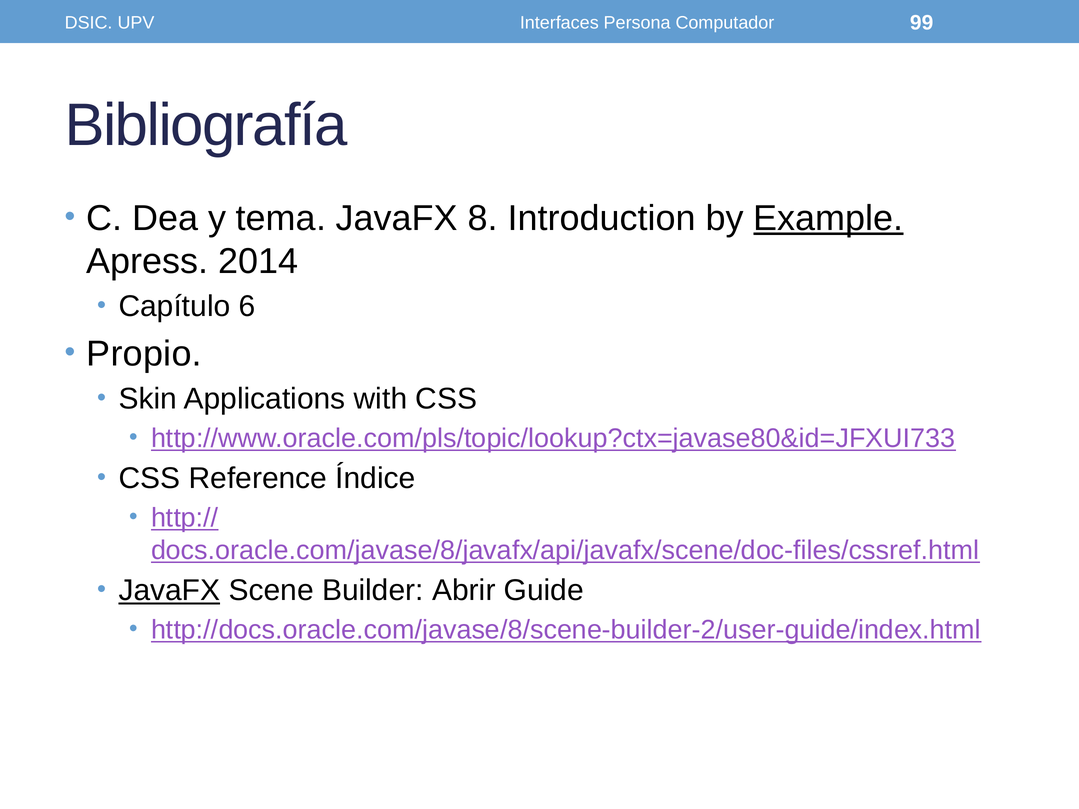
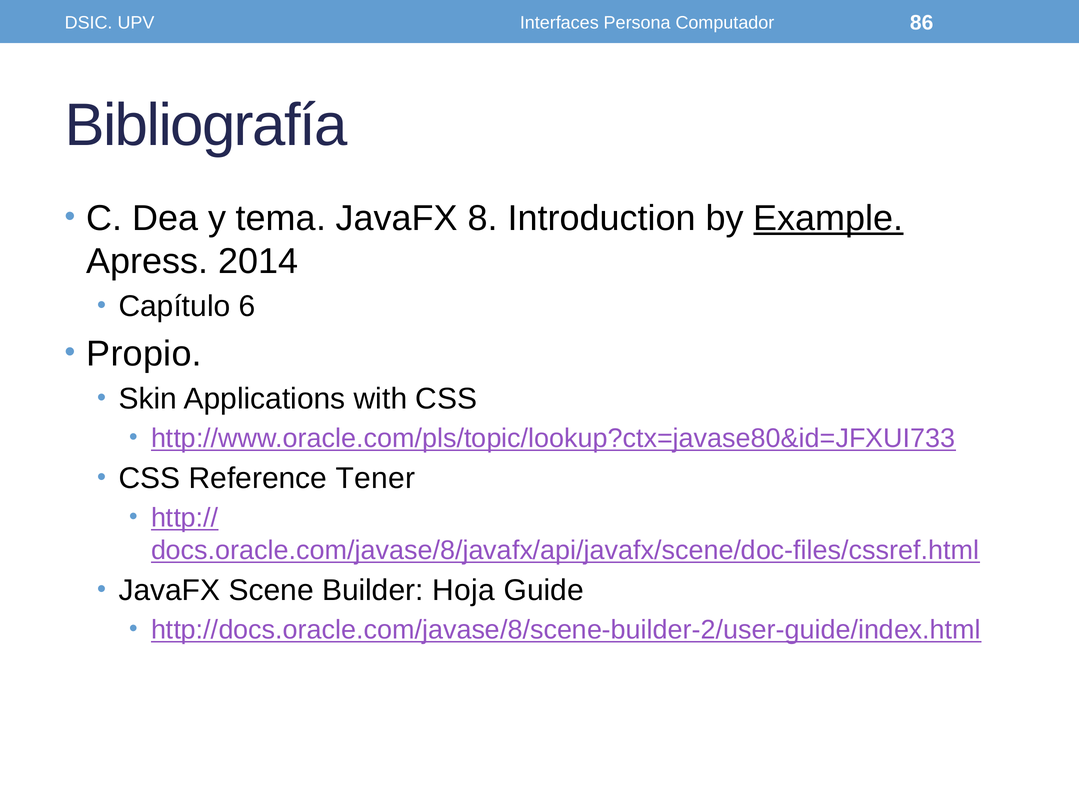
99: 99 -> 86 (922, 23)
Índice: Índice -> Tener (375, 479)
JavaFX underline: present -> none (169, 591)
Abrir: Abrir -> Hoja (464, 591)
